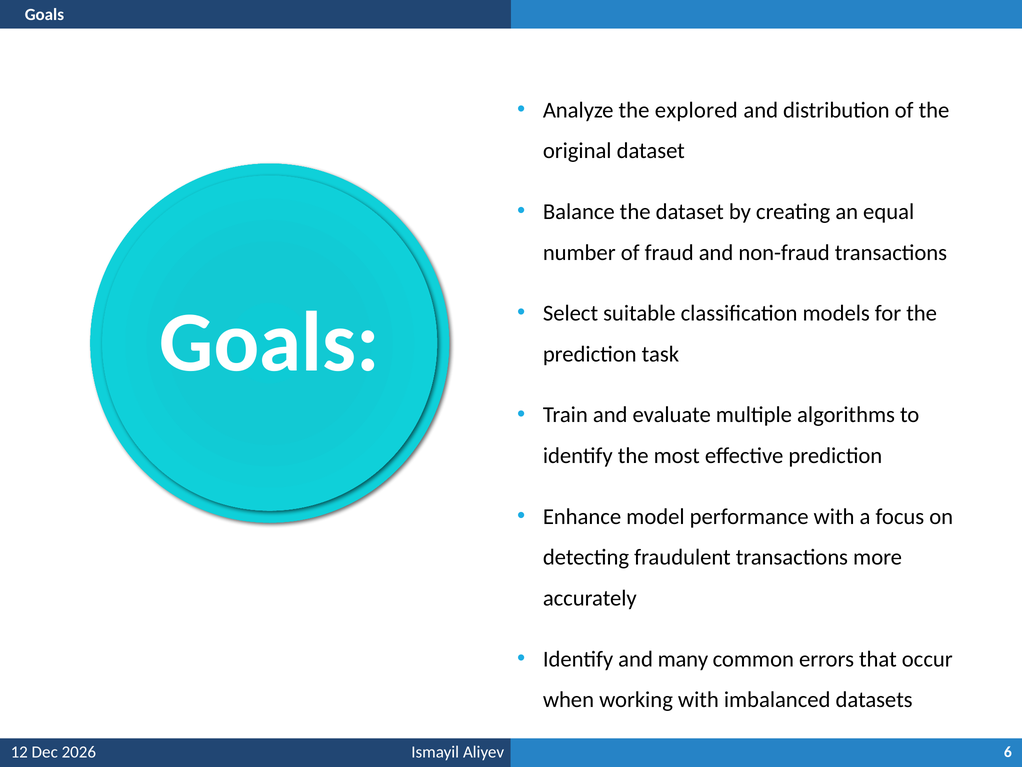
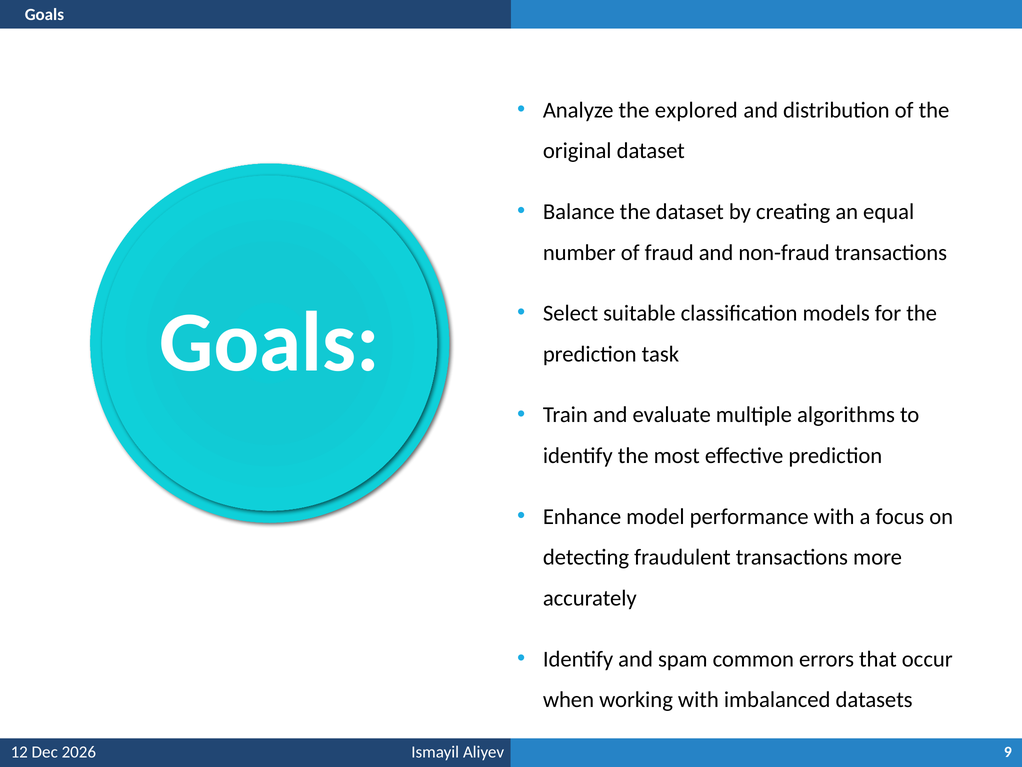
many: many -> spam (683, 659)
6: 6 -> 9 (1008, 752)
